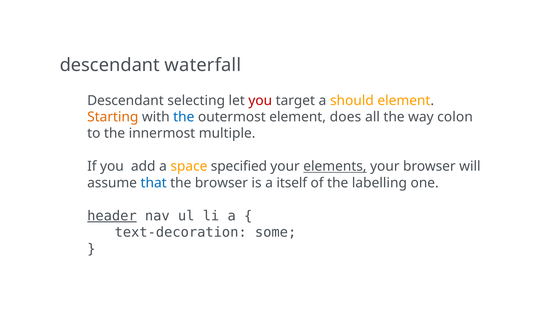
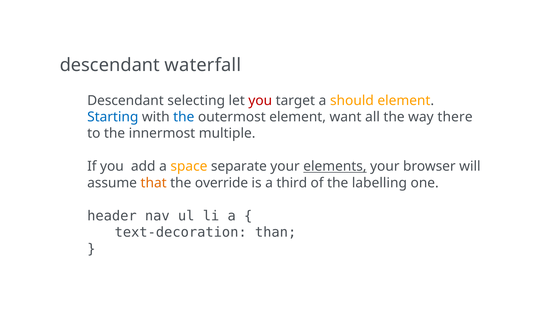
Starting colour: orange -> blue (113, 117)
does: does -> want (346, 117)
colon: colon -> there (455, 117)
specified: specified -> separate (239, 166)
that colour: blue -> orange (154, 183)
the browser: browser -> override (221, 183)
itself: itself -> third (292, 183)
header underline: present -> none (112, 216)
some: some -> than (276, 232)
